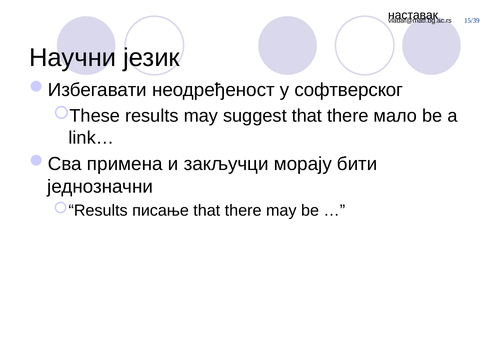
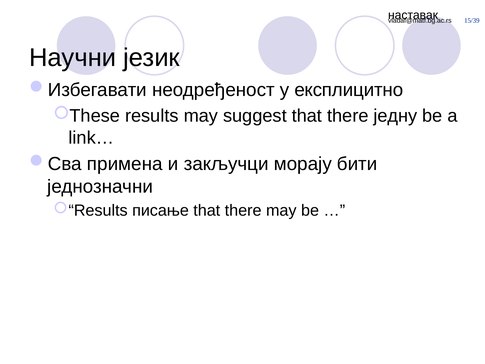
софтверског: софтверског -> експлицитно (349, 90)
мало: мало -> једну (395, 116)
